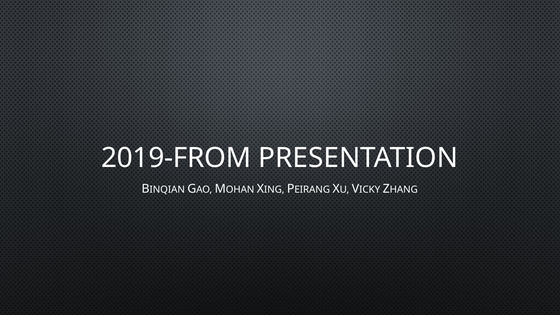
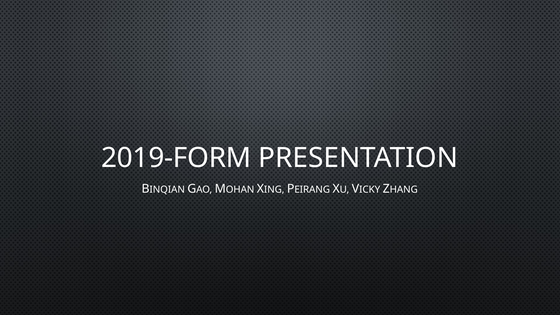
2019-FROM: 2019-FROM -> 2019-FORM (176, 158)
